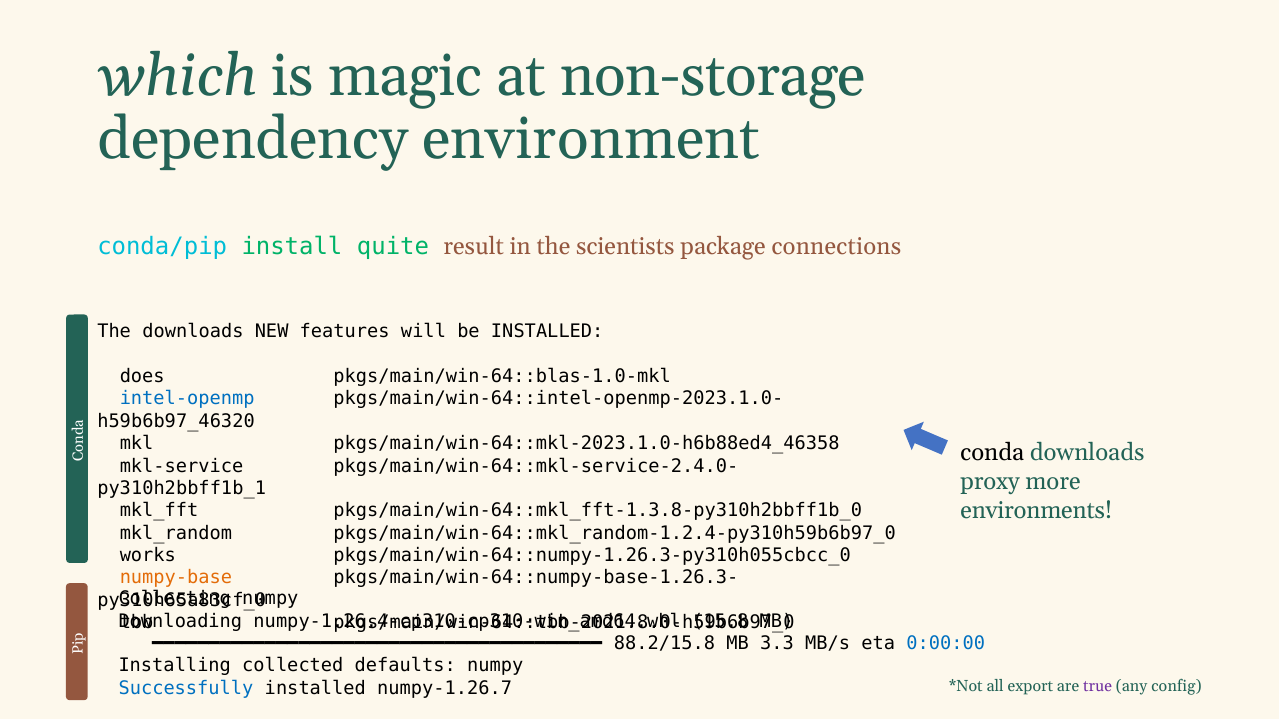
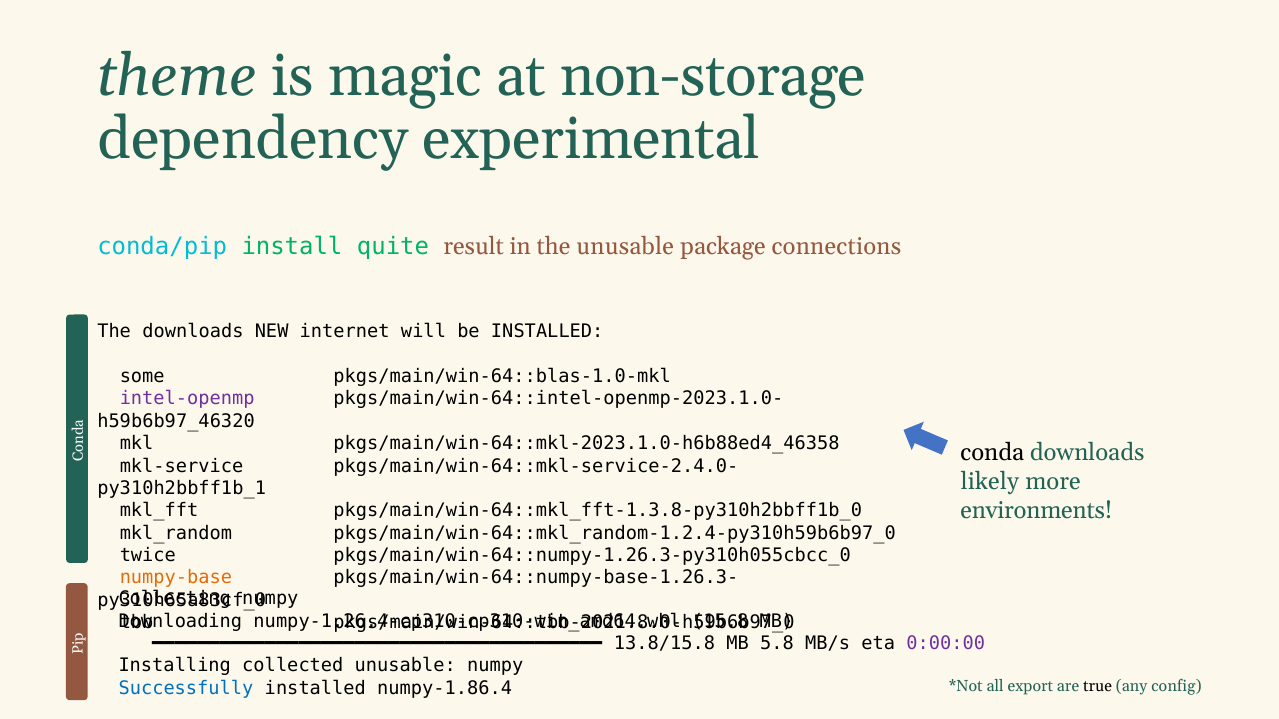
which: which -> theme (177, 76)
environment: environment -> experimental (591, 139)
the scientists: scientists -> unusable (625, 247)
features: features -> internet (345, 332)
does: does -> some (142, 377)
intel-openmp colour: blue -> purple (187, 399)
proxy: proxy -> likely (990, 482)
works: works -> twice (148, 556)
88.2/15.8: 88.2/15.8 -> 13.8/15.8 (665, 644)
3.3: 3.3 -> 5.8 (777, 644)
0:00:00 colour: blue -> purple (946, 644)
collected defaults: defaults -> unusable (405, 666)
numpy-1.26.7: numpy-1.26.7 -> numpy-1.86.4 (445, 688)
true colour: purple -> black (1098, 687)
